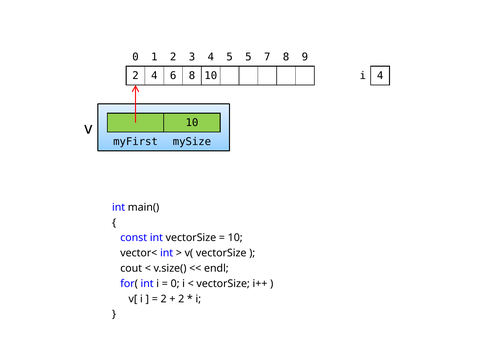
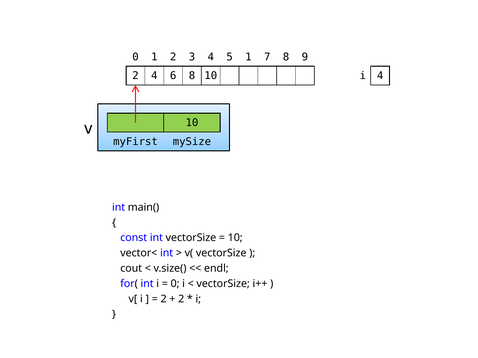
5 5: 5 -> 1 (248, 57)
